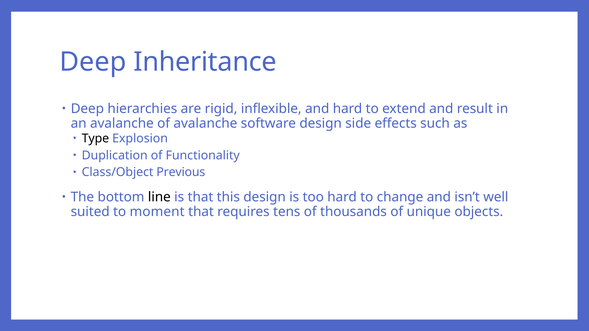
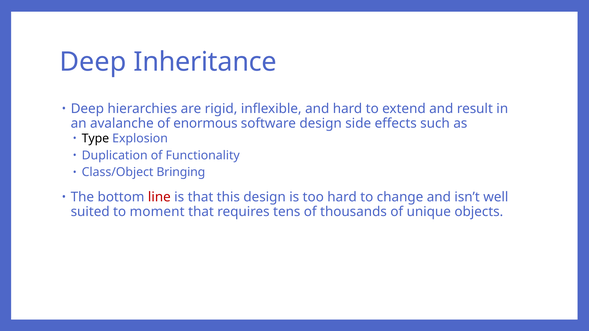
of avalanche: avalanche -> enormous (205, 123)
Previous: Previous -> Bringing (181, 172)
line colour: black -> red (159, 197)
